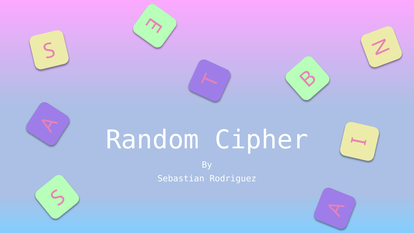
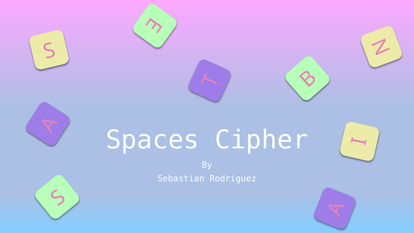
Random: Random -> Spaces (152, 140)
